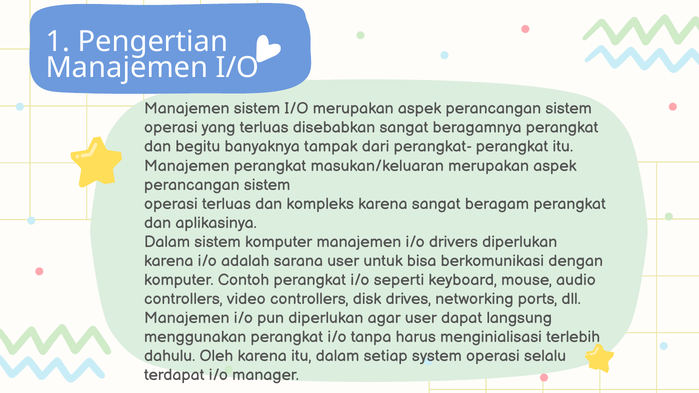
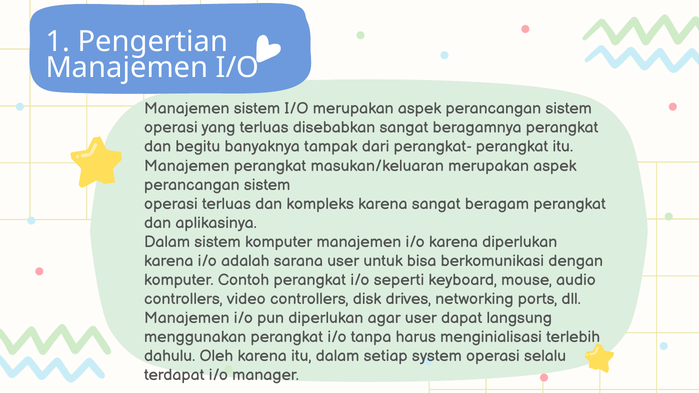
i/o drivers: drivers -> karena (453, 242)
